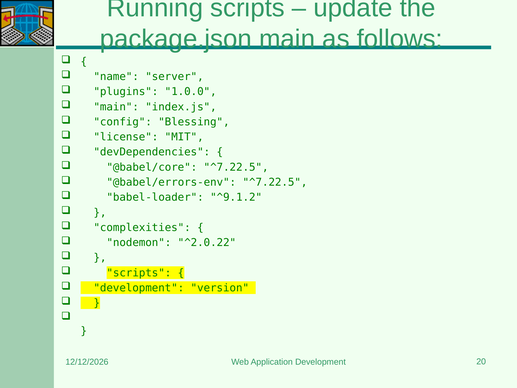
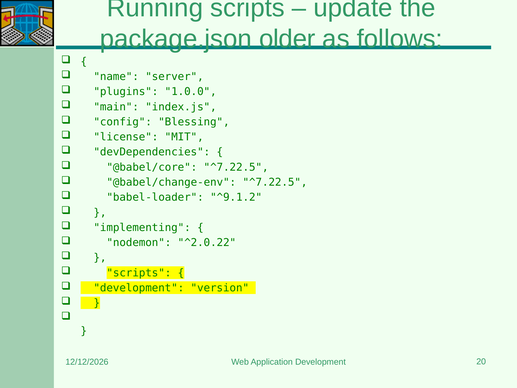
package.json main: main -> older (287, 39)
@babel/errors-env: @babel/errors-env -> @babel/change-env (171, 182)
complexities: complexities -> implementing (142, 227)
